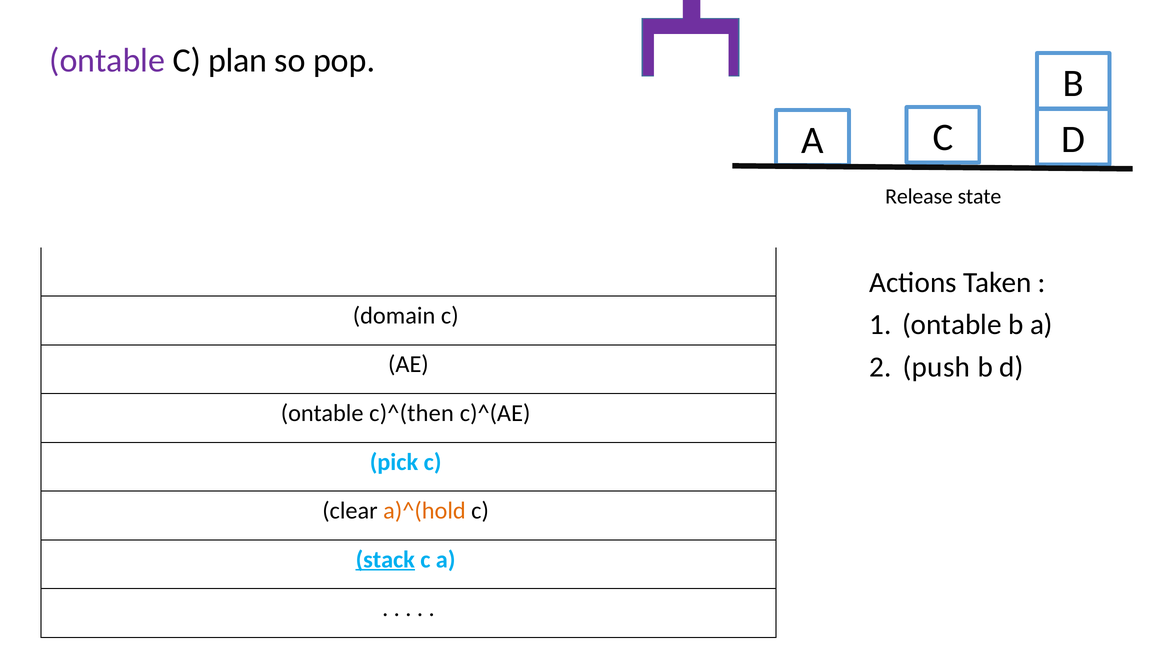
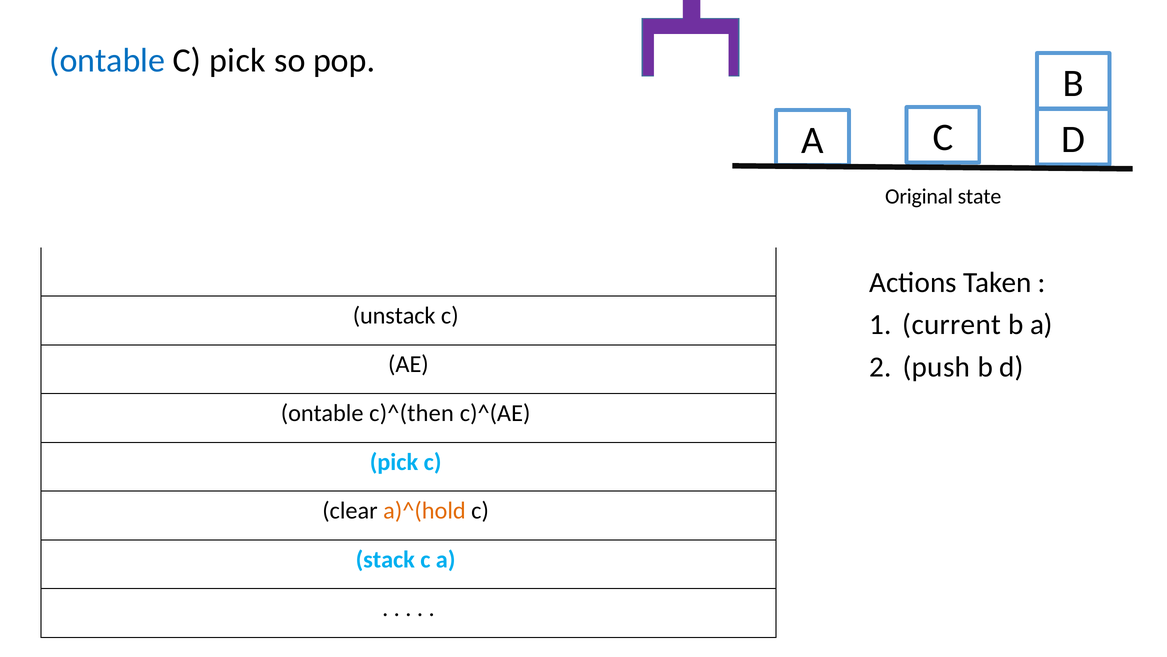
ontable colour: purple -> blue (107, 60)
C plan: plan -> pick (237, 60)
Release: Release -> Original (919, 196)
domain: domain -> unstack (394, 315)
ontable: ontable -> current (952, 324)
stack underline: present -> none (385, 559)
